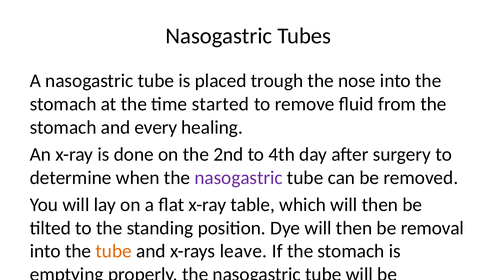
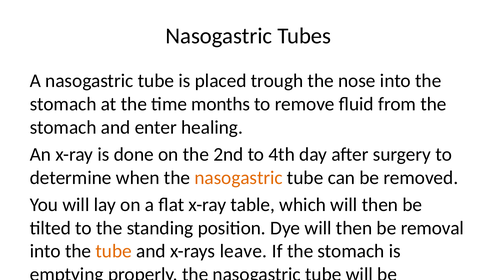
started: started -> months (221, 104)
every: every -> enter (156, 127)
nasogastric colour: purple -> orange (239, 177)
